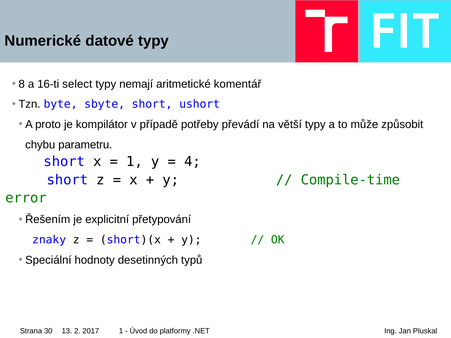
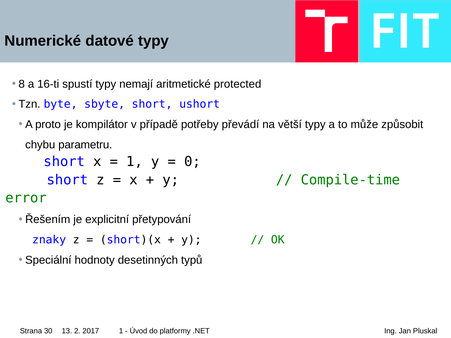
select: select -> spustí (77, 84)
komentář: komentář -> protected (238, 84)
4: 4 -> 0 (192, 162)
